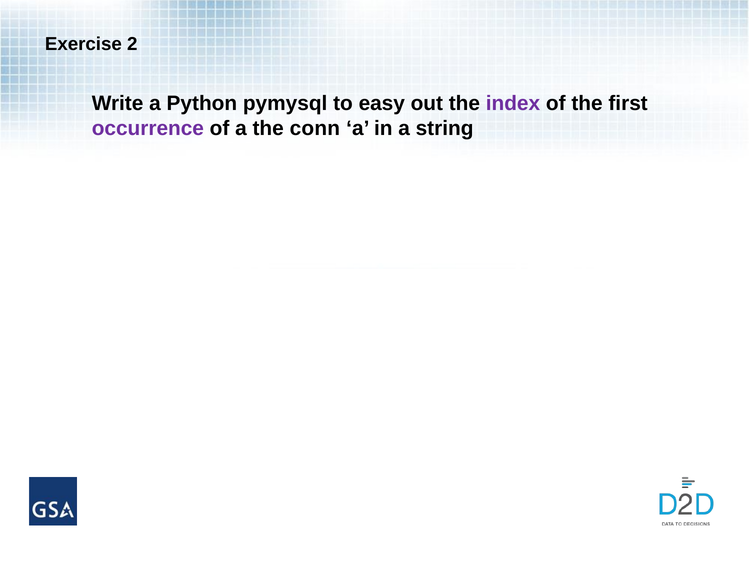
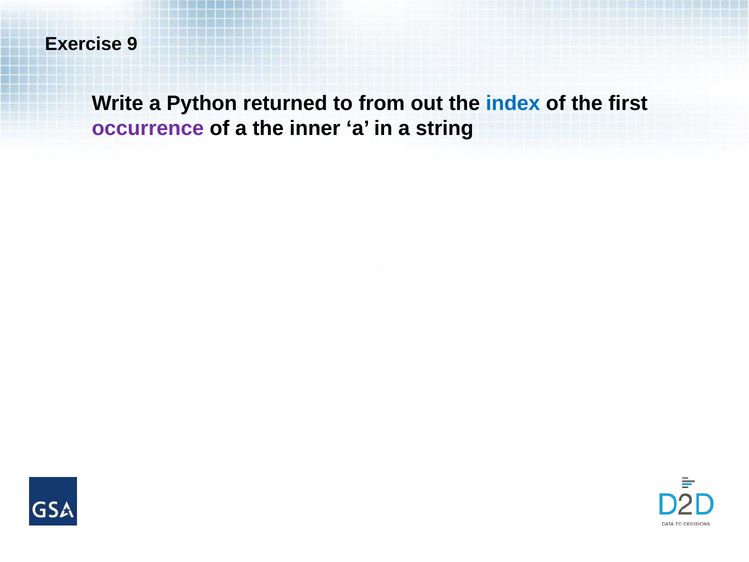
2: 2 -> 9 (132, 44)
pymysql: pymysql -> returned (285, 103)
easy: easy -> from (382, 103)
index colour: purple -> blue (513, 103)
conn: conn -> inner (315, 128)
